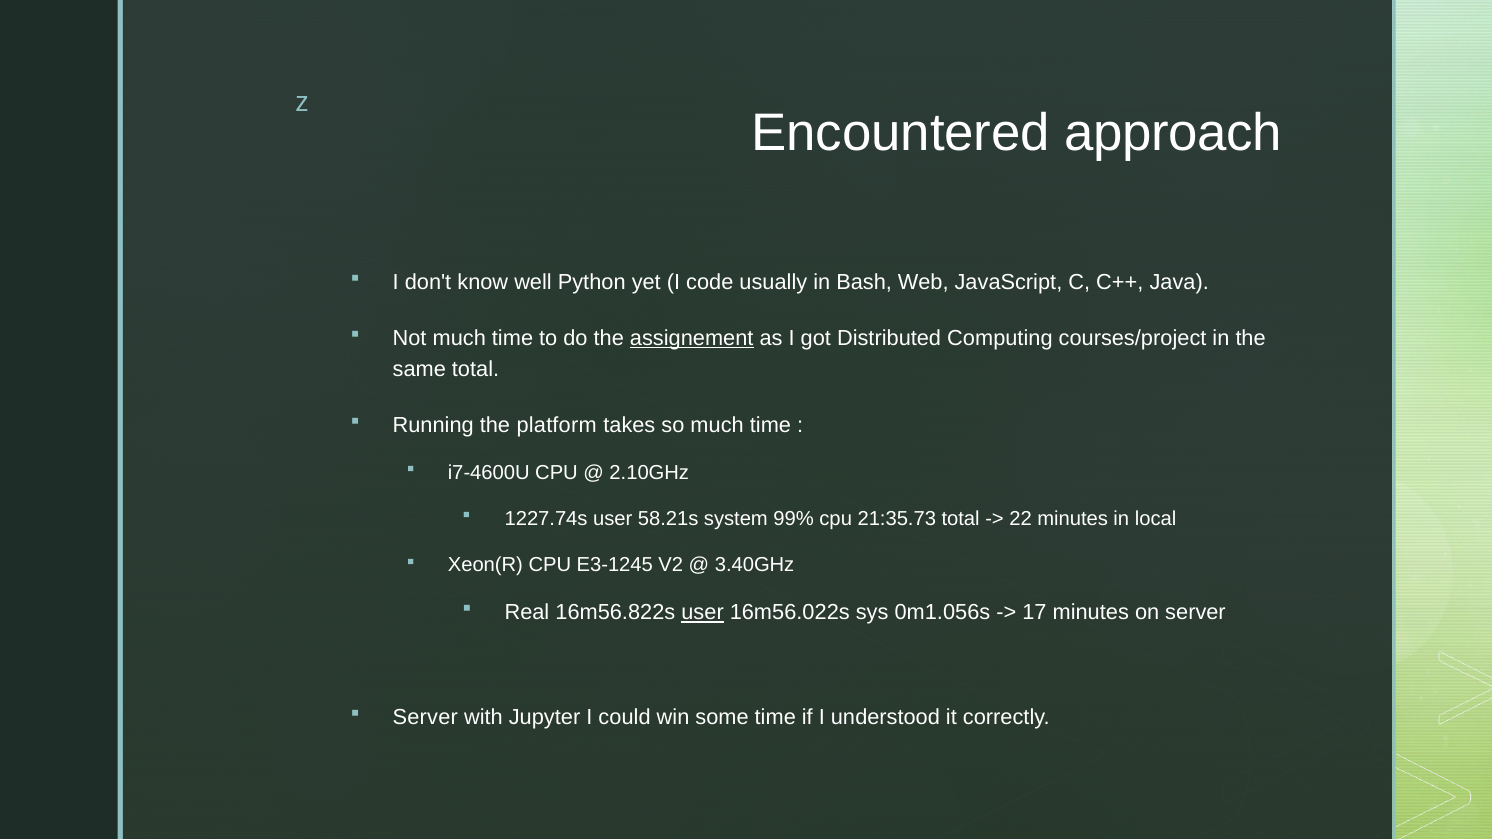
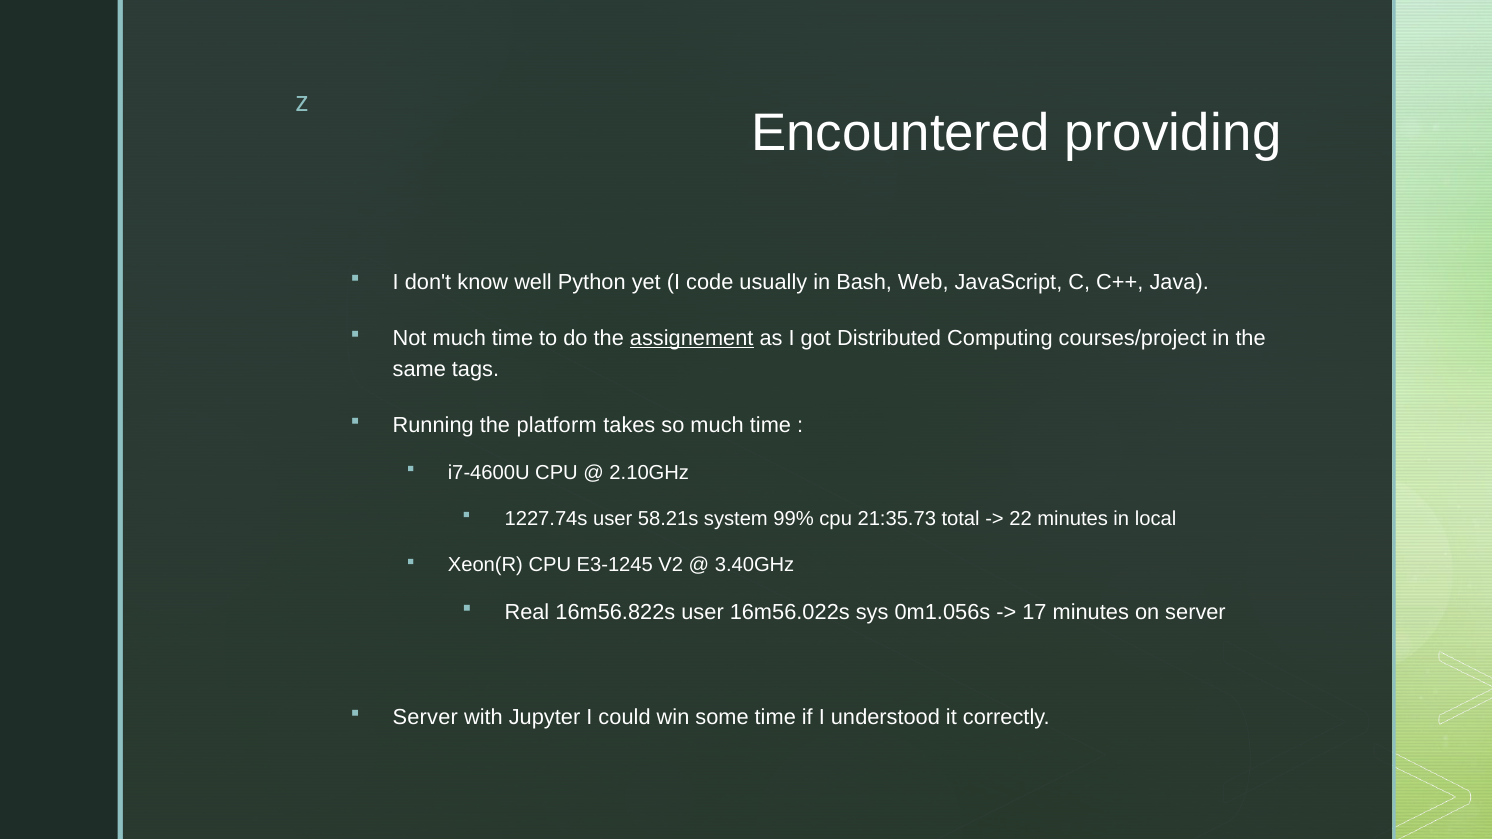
approach: approach -> providing (1173, 133)
same total: total -> tags (476, 370)
user underline: present -> none (703, 613)
